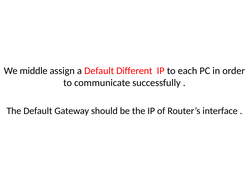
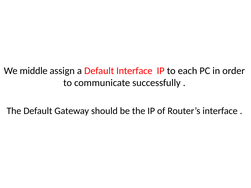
Default Different: Different -> Interface (134, 71)
